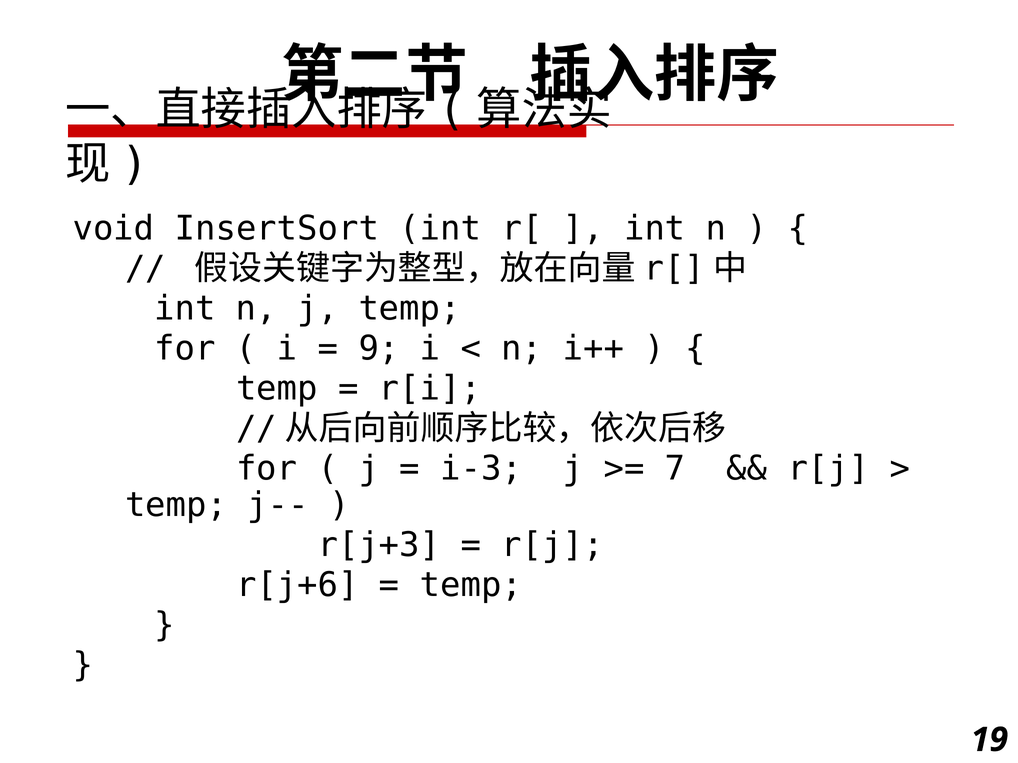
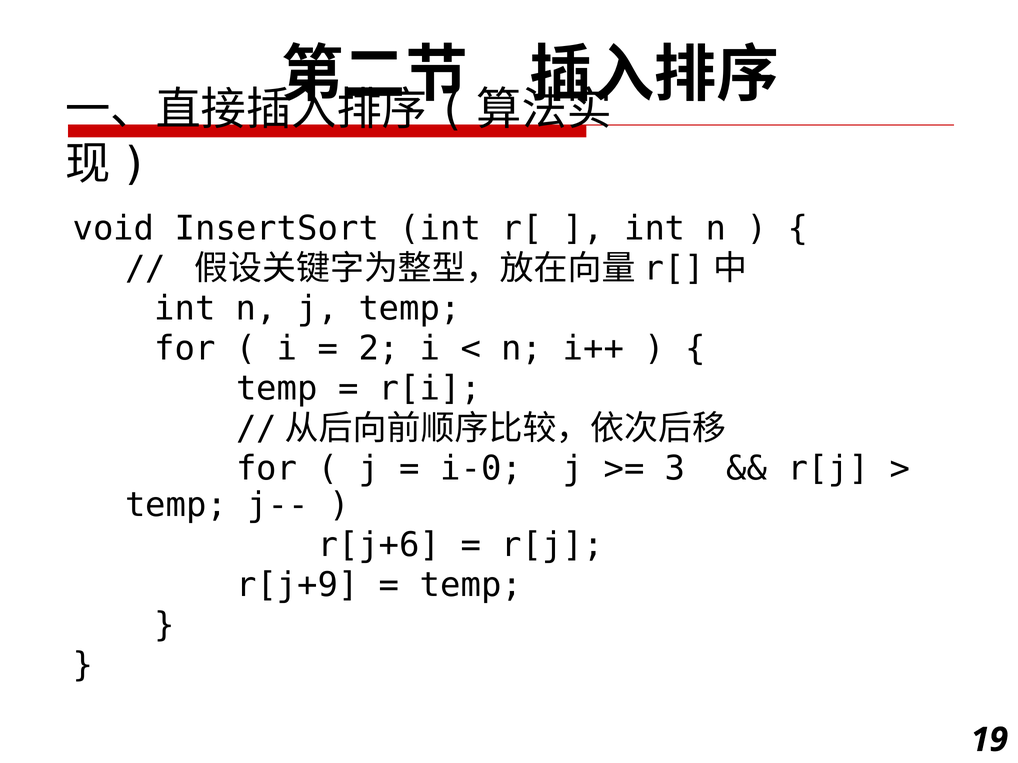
9: 9 -> 2 (379, 349)
i-3: i-3 -> i-0 (481, 469)
7: 7 -> 3 (675, 469)
r[j+3: r[j+3 -> r[j+6 (379, 546)
r[j+6: r[j+6 -> r[j+9 (297, 586)
